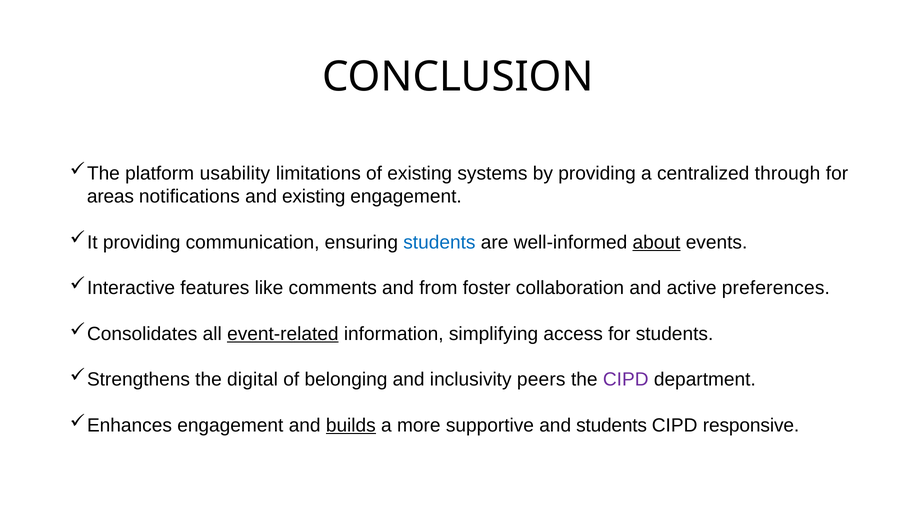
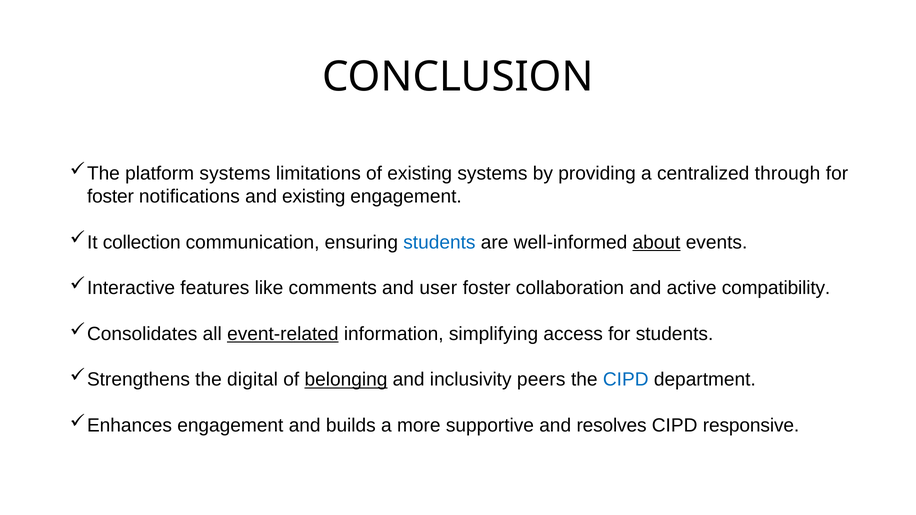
platform usability: usability -> systems (235, 174)
areas: areas -> foster (110, 197)
providing: providing -> collection (142, 242)
from: from -> user (438, 288)
preferences: preferences -> compatibility (776, 288)
belonging underline: none -> present (346, 380)
CIPD colour: purple -> blue (626, 380)
builds underline: present -> none (351, 426)
and students: students -> resolves (612, 426)
